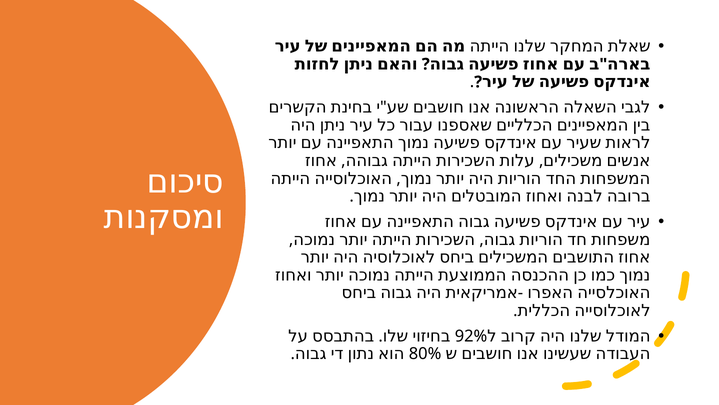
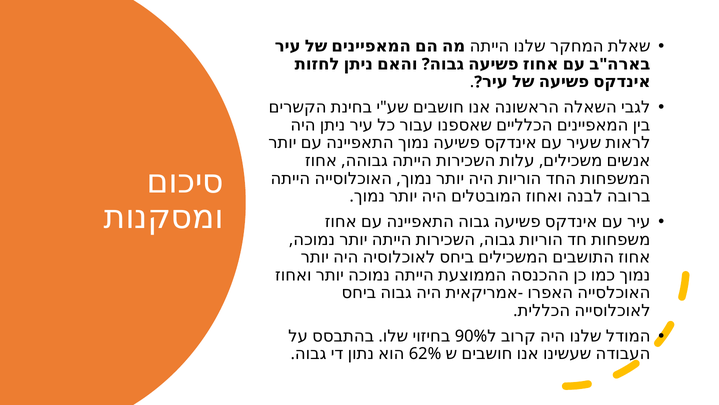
92%: 92% -> 90% (471, 336)
80%: 80% -> 62% (425, 353)
